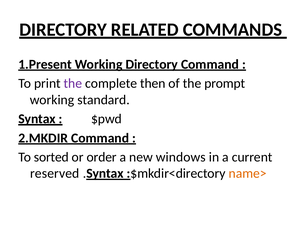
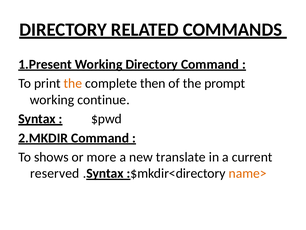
the colour: purple -> orange (73, 83)
standard: standard -> continue (103, 100)
sorted: sorted -> shows (51, 157)
order: order -> more (102, 157)
windows: windows -> translate (181, 157)
